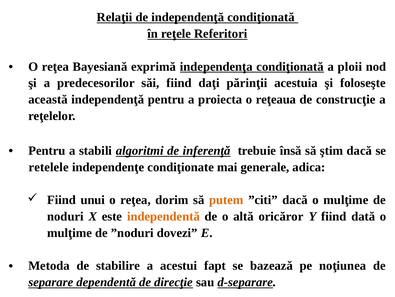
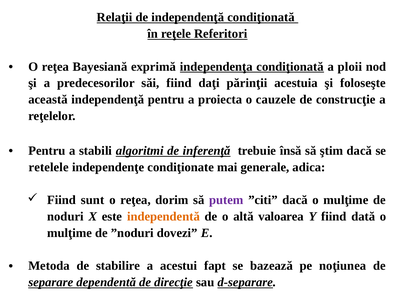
reţeaua: reţeaua -> cauzele (276, 99)
unui: unui -> sunt (93, 200)
putem colour: orange -> purple (226, 200)
oricăror: oricăror -> valoarea (281, 216)
